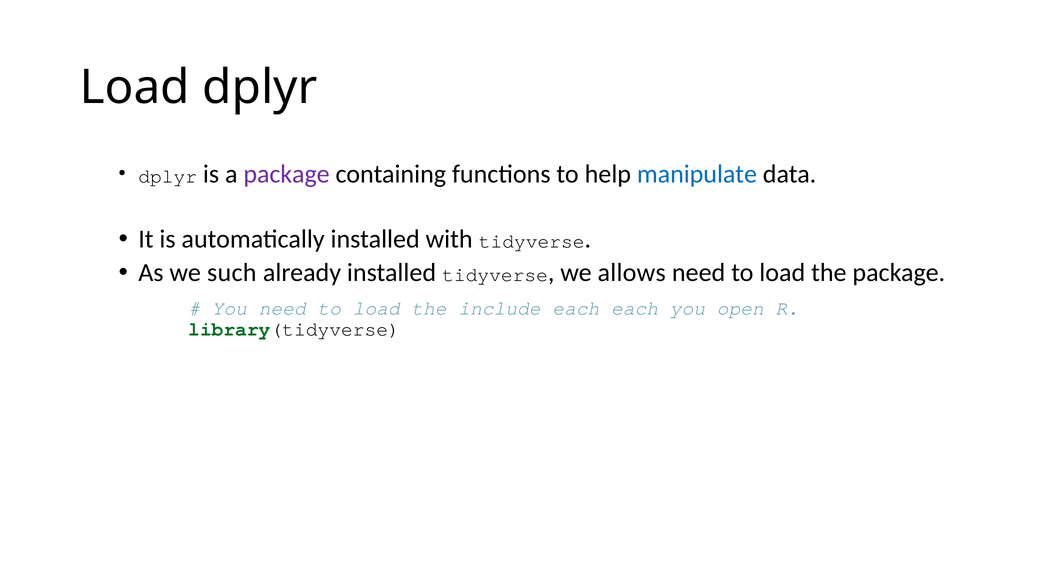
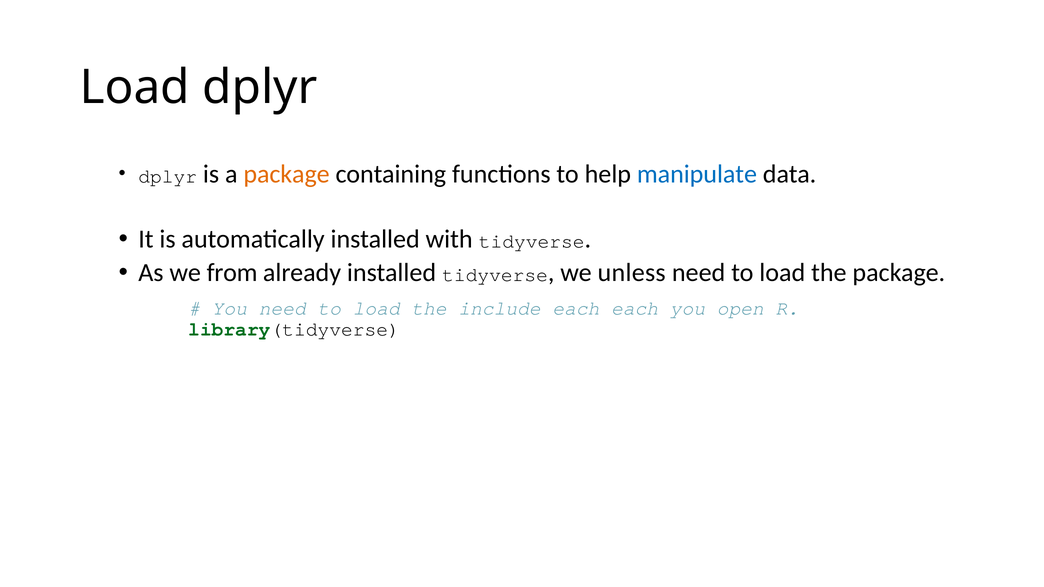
package colour: purple -> orange (287, 174)
such: such -> from (232, 273)
allows: allows -> unless (632, 273)
